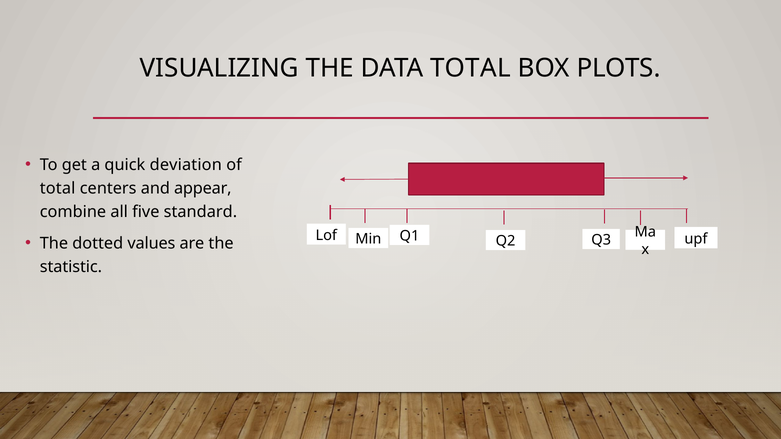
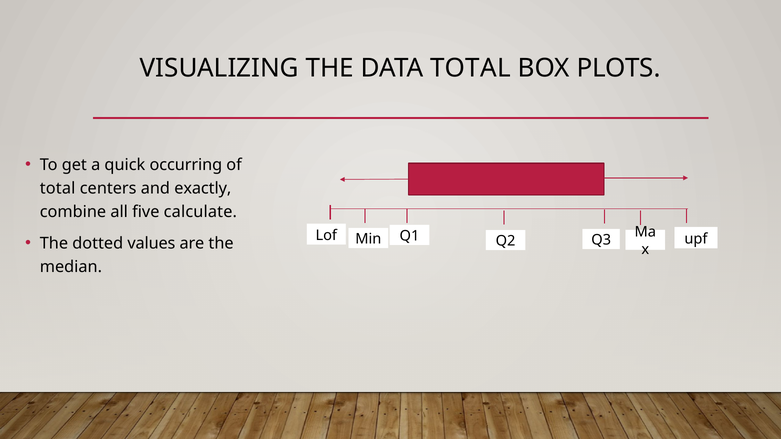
deviation: deviation -> occurring (186, 165)
appear: appear -> exactly (203, 188)
standard: standard -> calculate (200, 212)
statistic: statistic -> median (71, 267)
